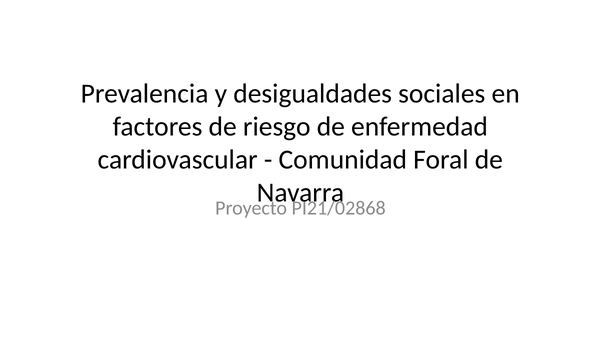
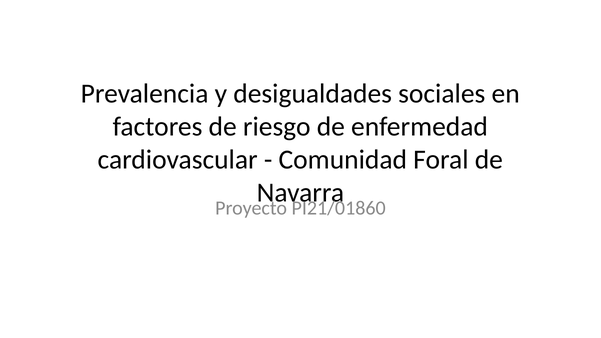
PI21/02868: PI21/02868 -> PI21/01860 (339, 208)
